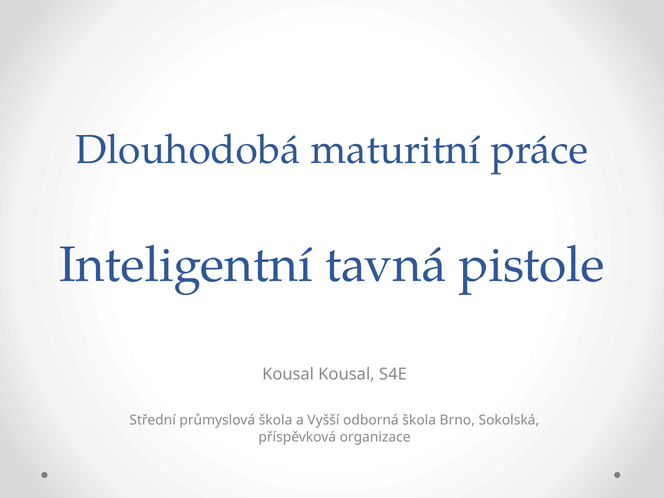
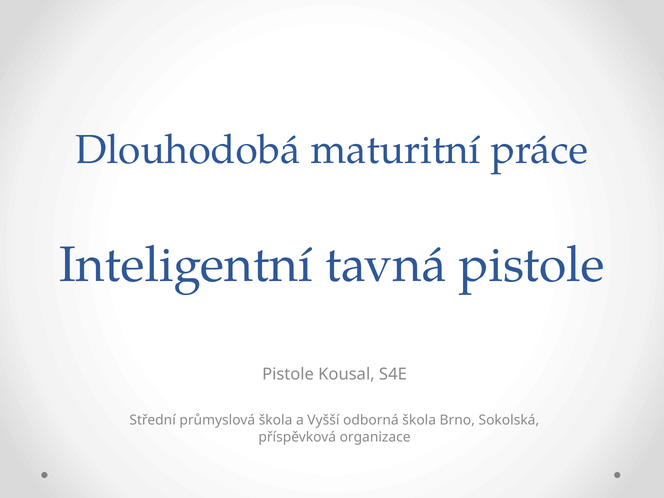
Kousal: Kousal -> Pistole (288, 374)
